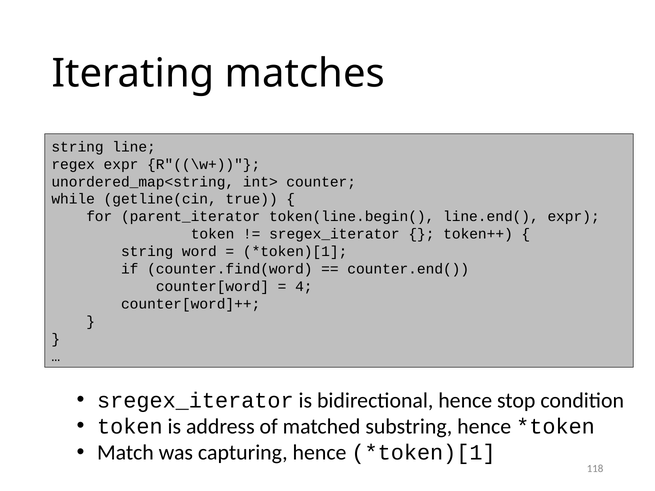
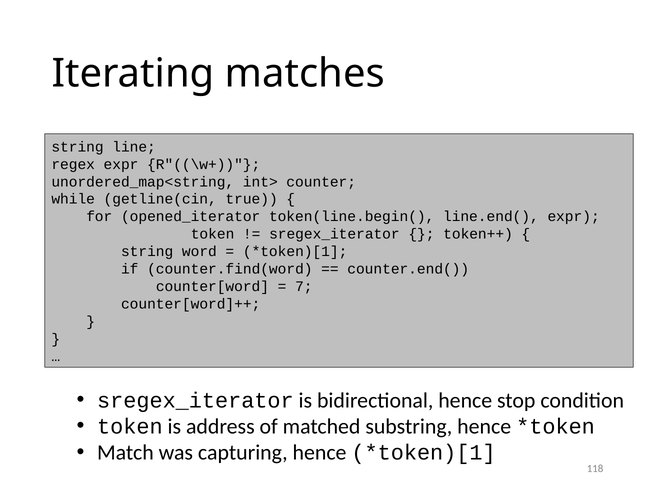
parent_iterator: parent_iterator -> opened_iterator (191, 217)
4: 4 -> 7 (304, 287)
